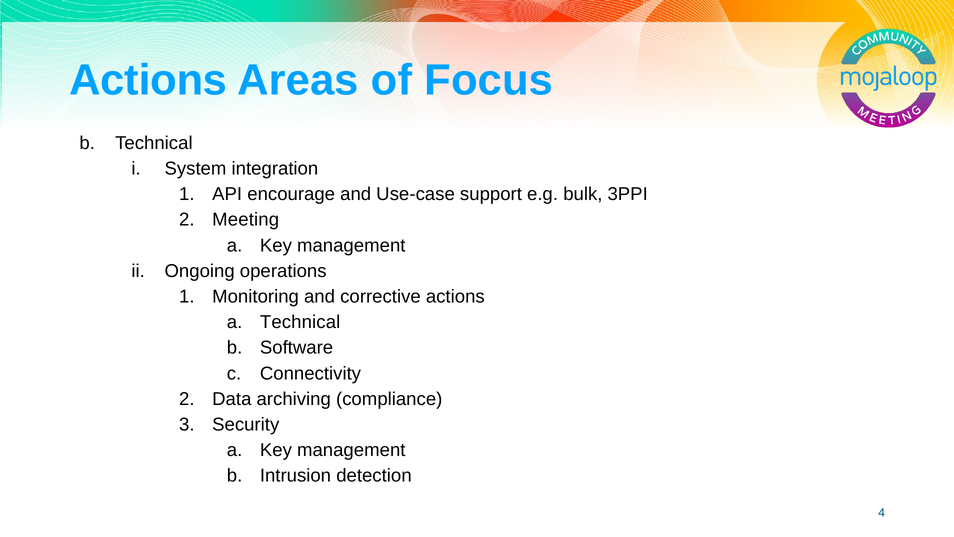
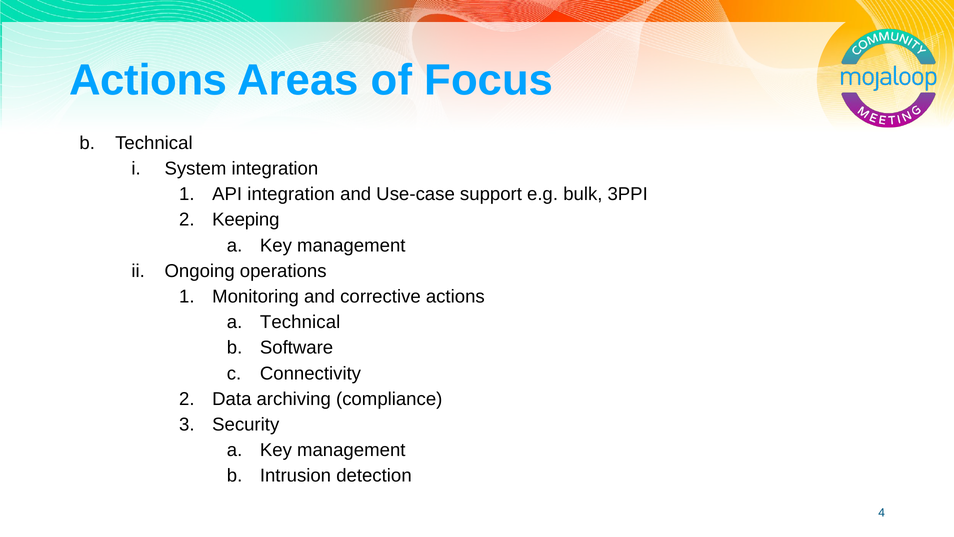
API encourage: encourage -> integration (291, 194)
Meeting: Meeting -> Keeping (246, 220)
